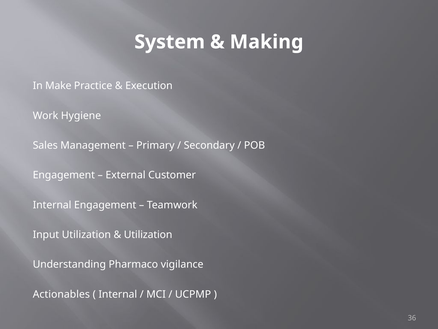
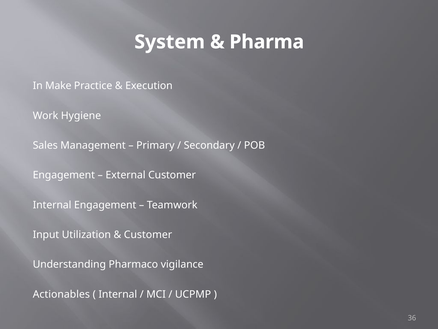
Making: Making -> Pharma (267, 42)
Utilization: Utilization -> Customer (148, 234)
